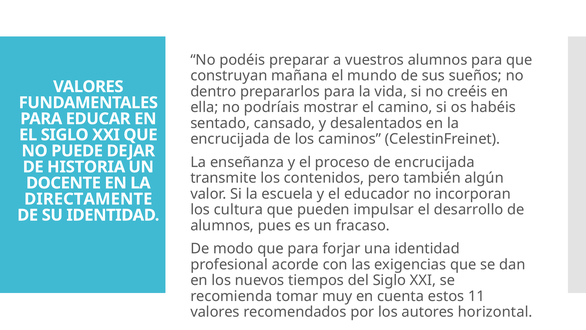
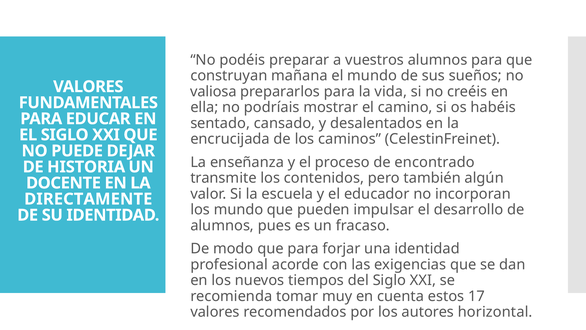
dentro: dentro -> valiosa (213, 91)
de encrucijada: encrucijada -> encontrado (435, 162)
los cultura: cultura -> mundo (239, 209)
11: 11 -> 17 (477, 296)
